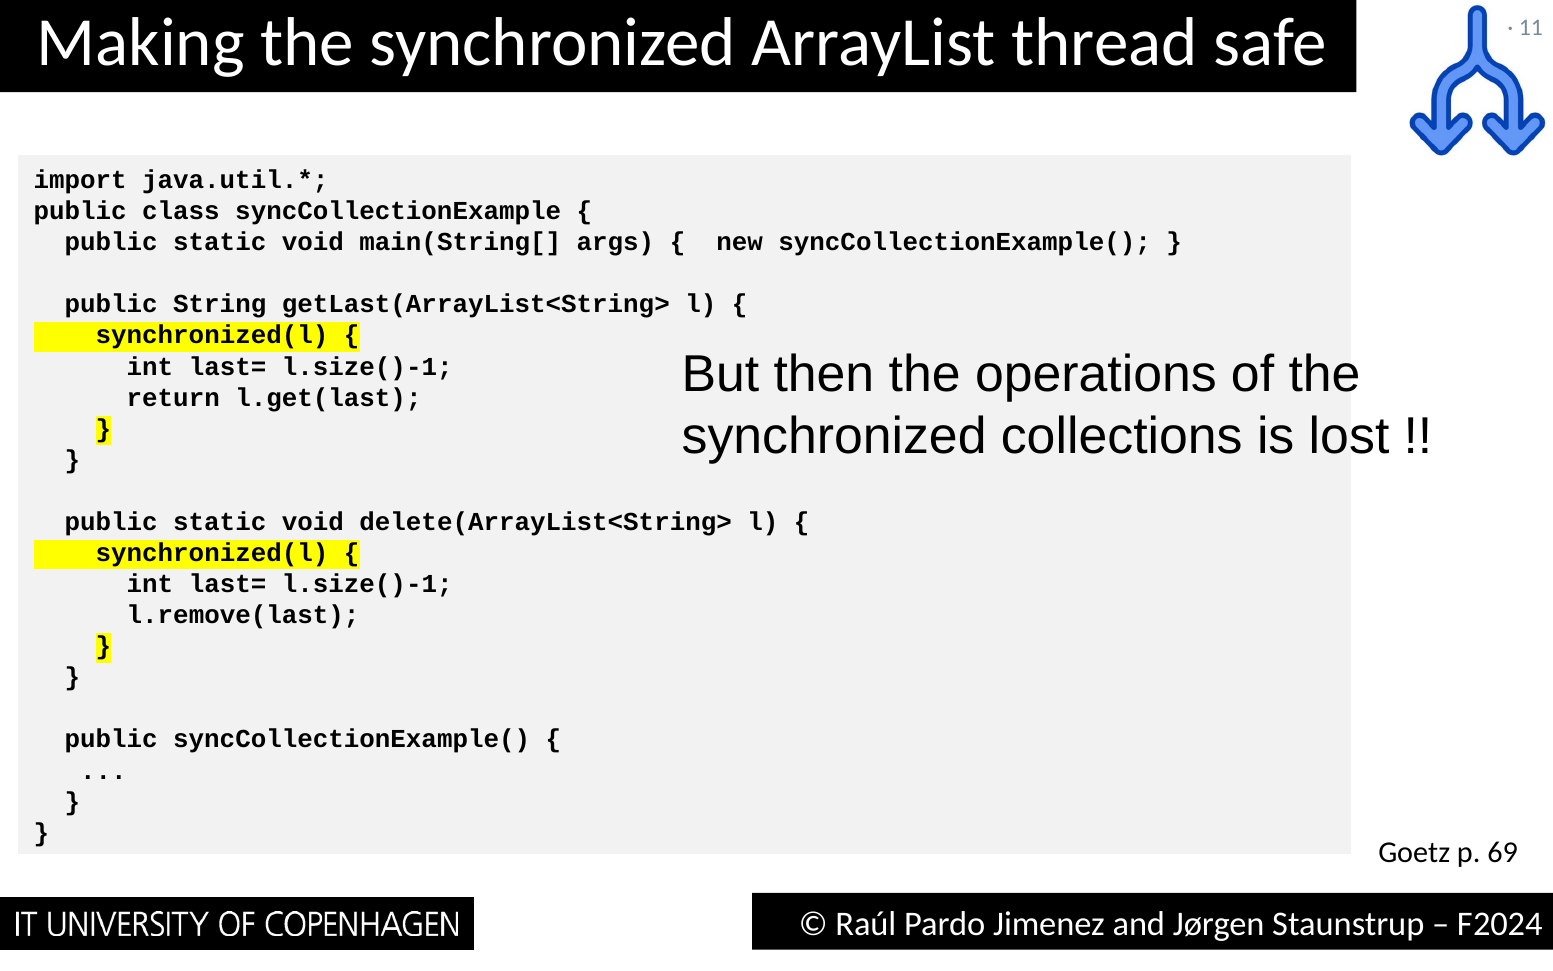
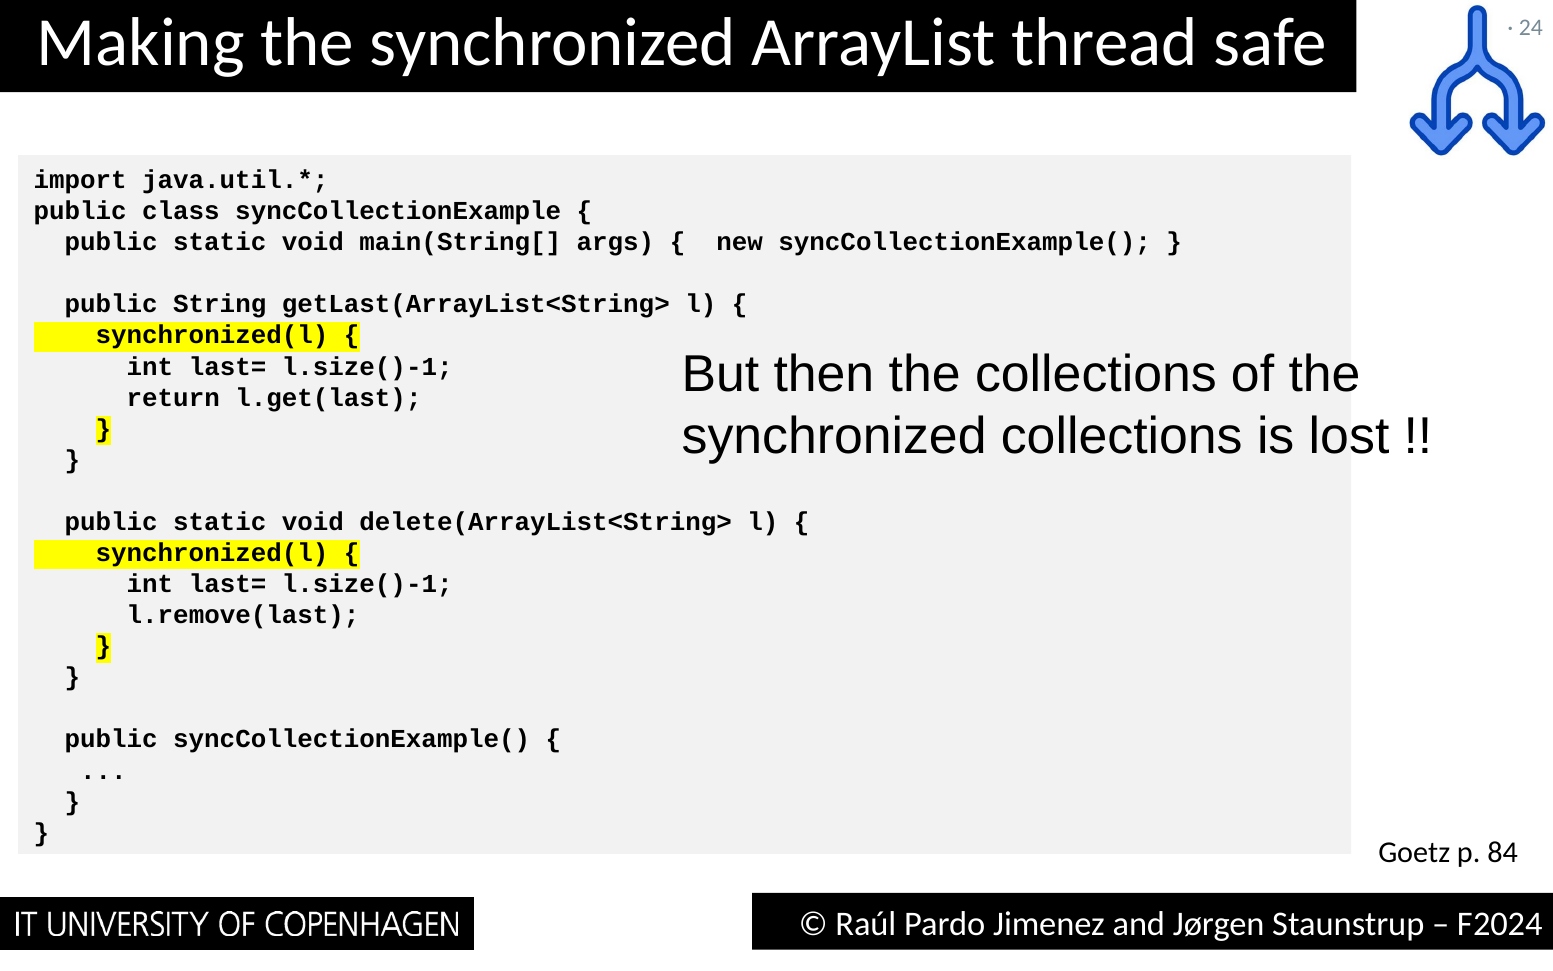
11: 11 -> 24 (1531, 28)
the operations: operations -> collections (1096, 374)
69: 69 -> 84 (1503, 852)
